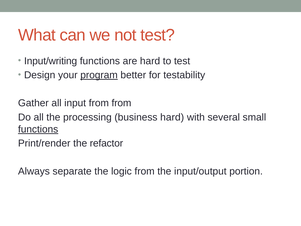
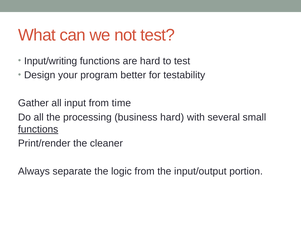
program underline: present -> none (99, 75)
from from: from -> time (121, 103)
refactor: refactor -> cleaner (106, 143)
